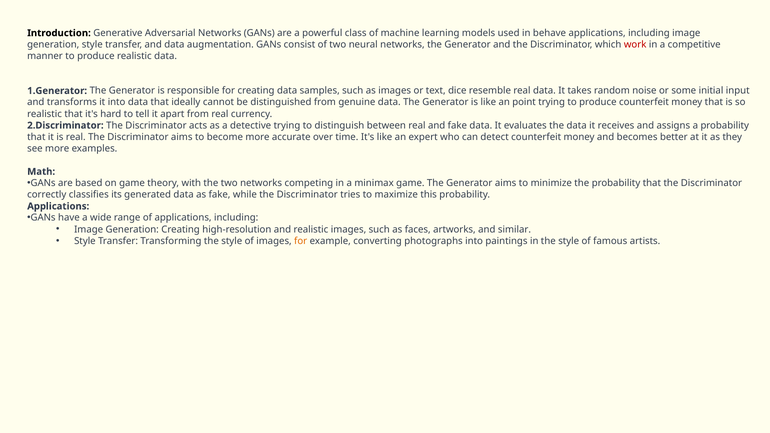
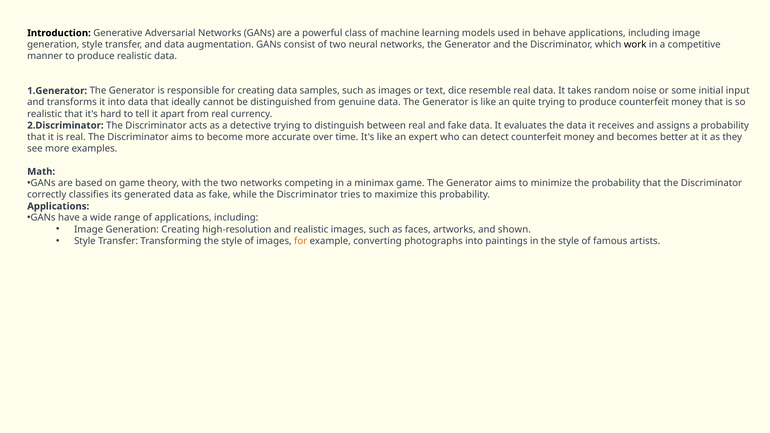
work colour: red -> black (635, 45)
point: point -> quite (524, 102)
similar: similar -> shown (514, 229)
